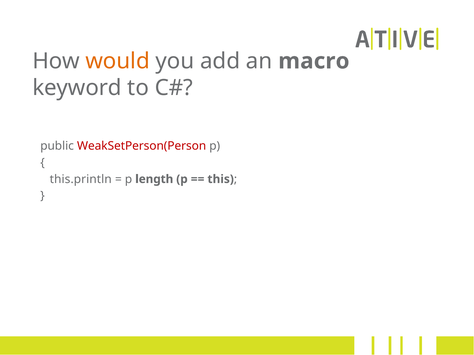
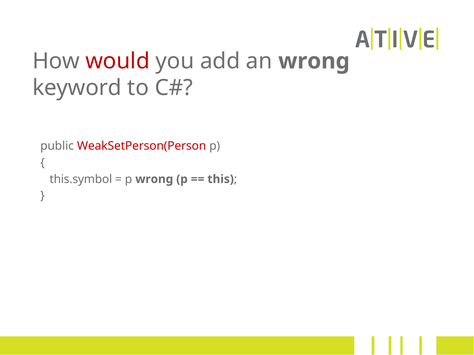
would colour: orange -> red (118, 61)
an macro: macro -> wrong (314, 61)
this.println: this.println -> this.symbol (81, 179)
p length: length -> wrong (154, 179)
